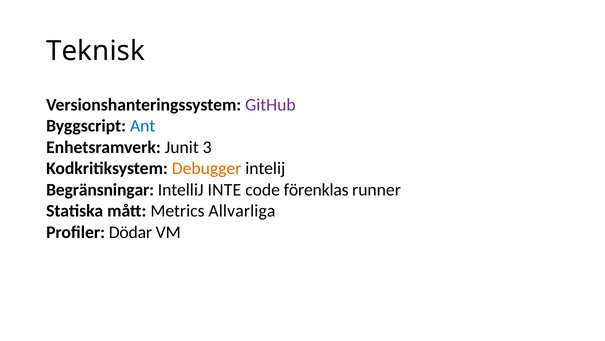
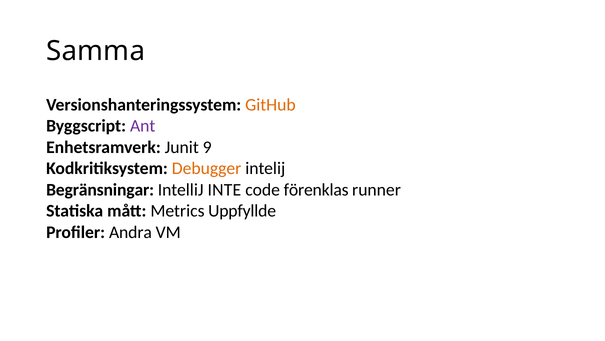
Teknisk: Teknisk -> Samma (96, 51)
GitHub colour: purple -> orange (270, 105)
Ant colour: blue -> purple (143, 126)
3: 3 -> 9 (207, 147)
Allvarliga: Allvarliga -> Uppfyllde (242, 211)
Dödar: Dödar -> Andra (130, 232)
